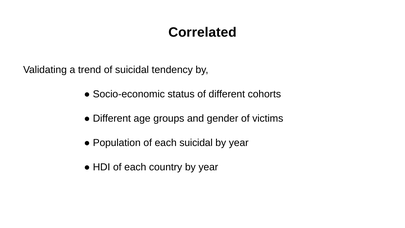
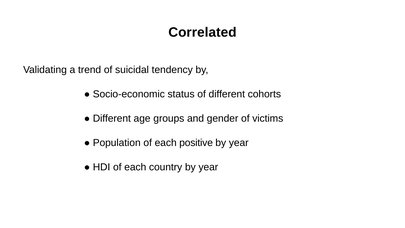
each suicidal: suicidal -> positive (196, 143)
